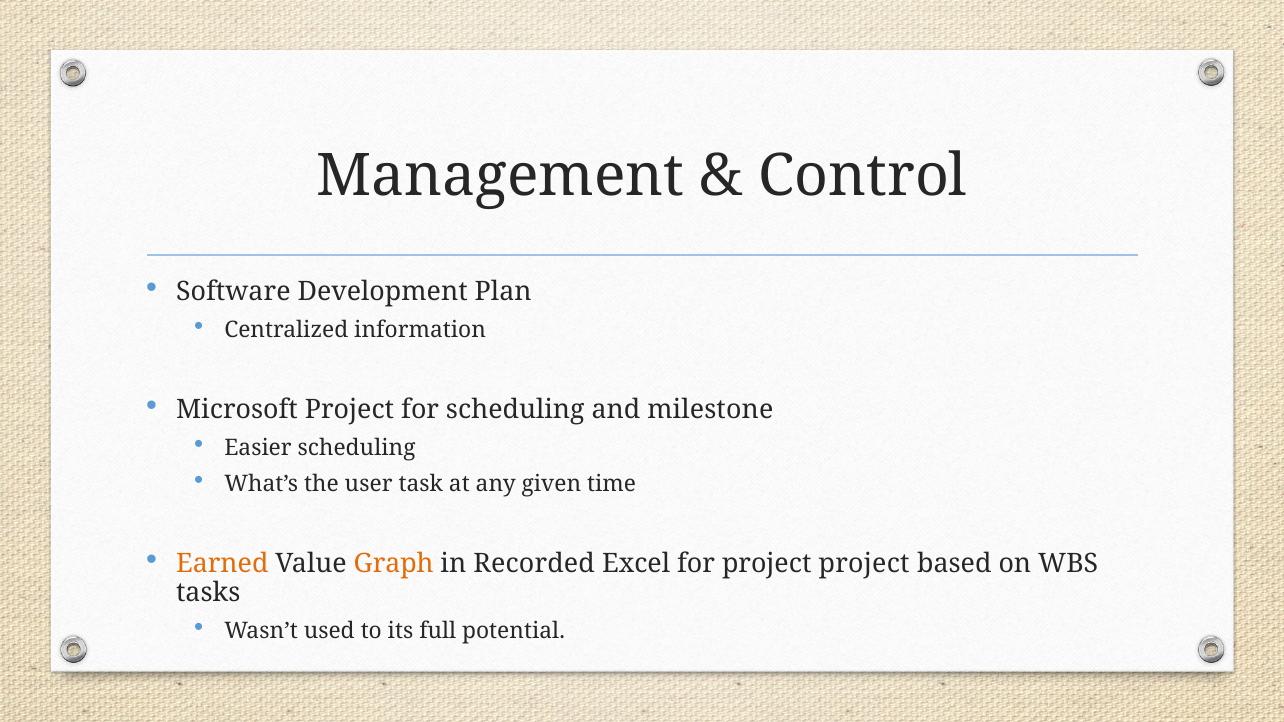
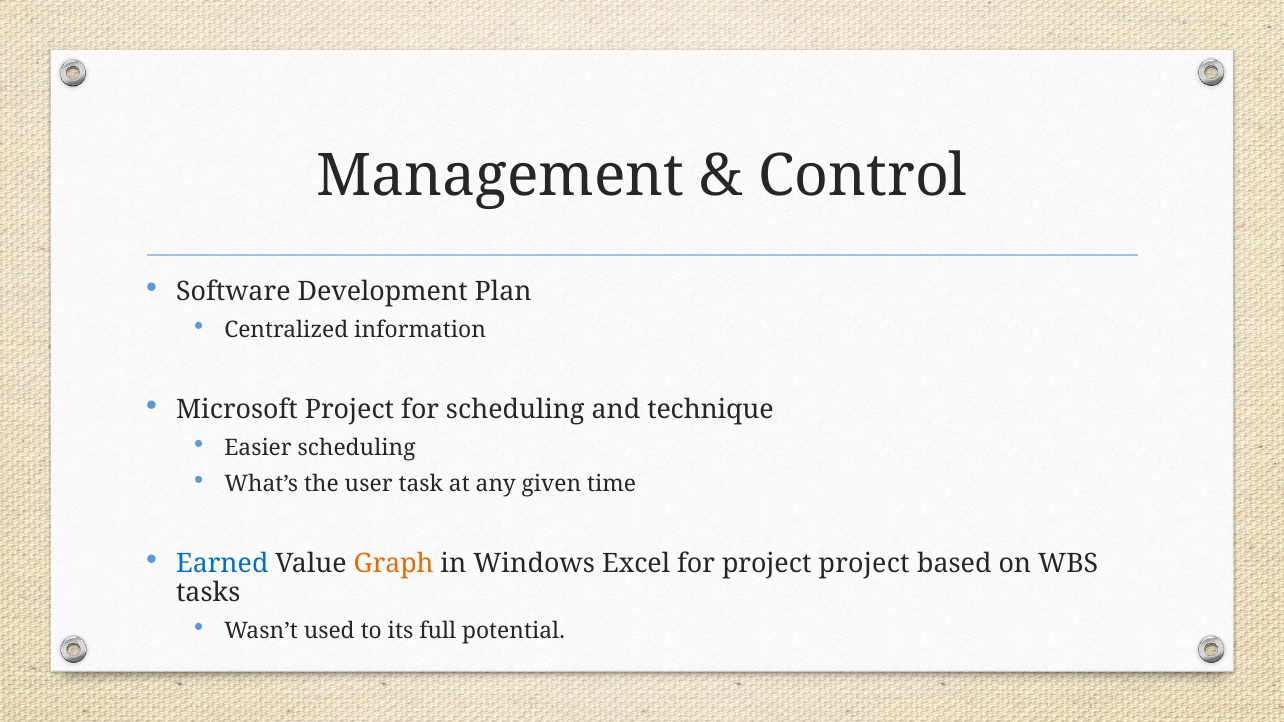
milestone: milestone -> technique (710, 410)
Earned colour: orange -> blue (222, 564)
Recorded: Recorded -> Windows (534, 564)
